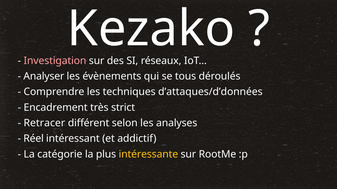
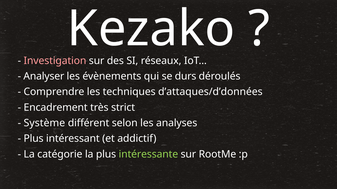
tous: tous -> durs (186, 76)
Retracer: Retracer -> Système (44, 123)
Réel: Réel -> Plus (34, 139)
intéressante colour: yellow -> light green (148, 155)
